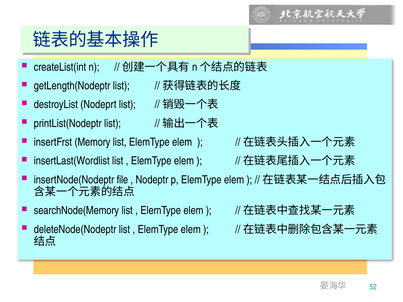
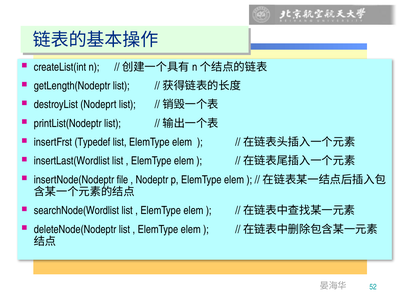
Memory: Memory -> Typedef (92, 142)
searchNode(Memory: searchNode(Memory -> searchNode(Wordlist (76, 211)
